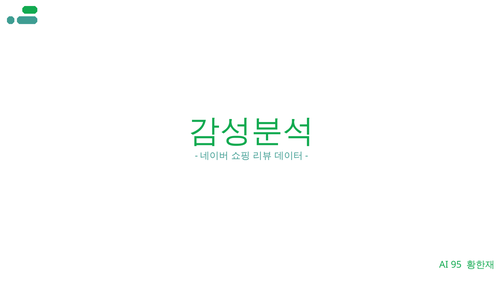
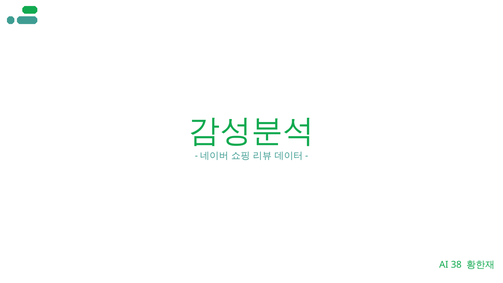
95: 95 -> 38 (456, 264)
